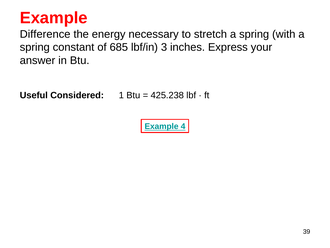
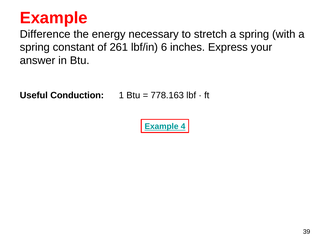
685: 685 -> 261 (119, 47)
3: 3 -> 6 (164, 47)
Considered: Considered -> Conduction (77, 95)
425.238: 425.238 -> 778.163 (167, 95)
